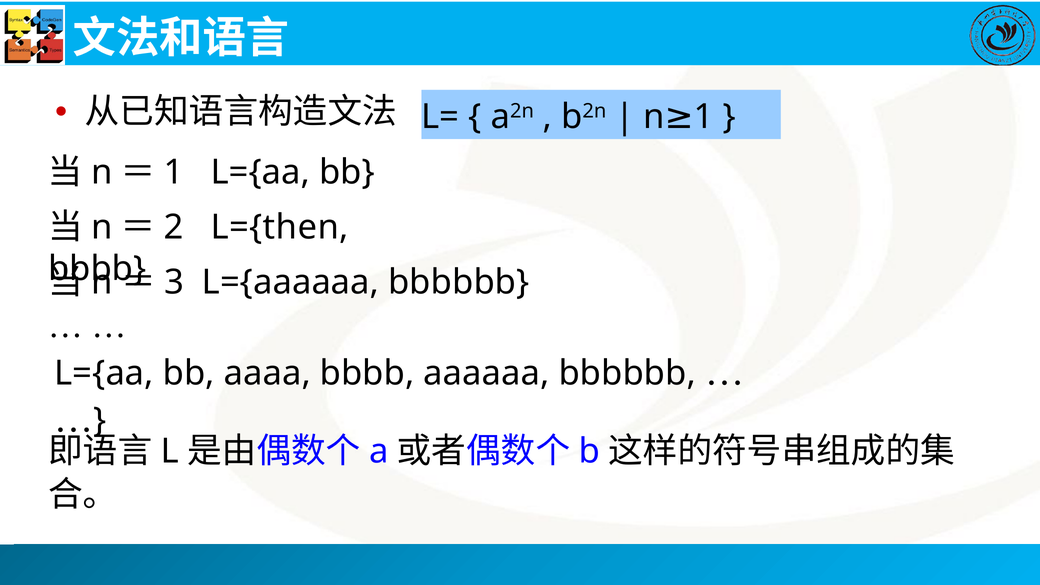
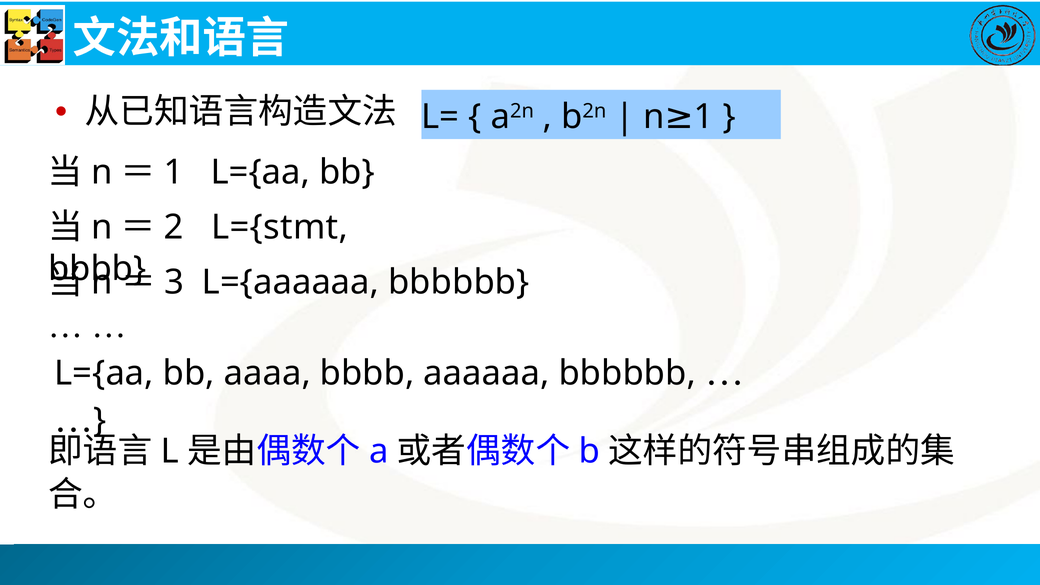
L={then: L={then -> L={stmt (280, 227)
